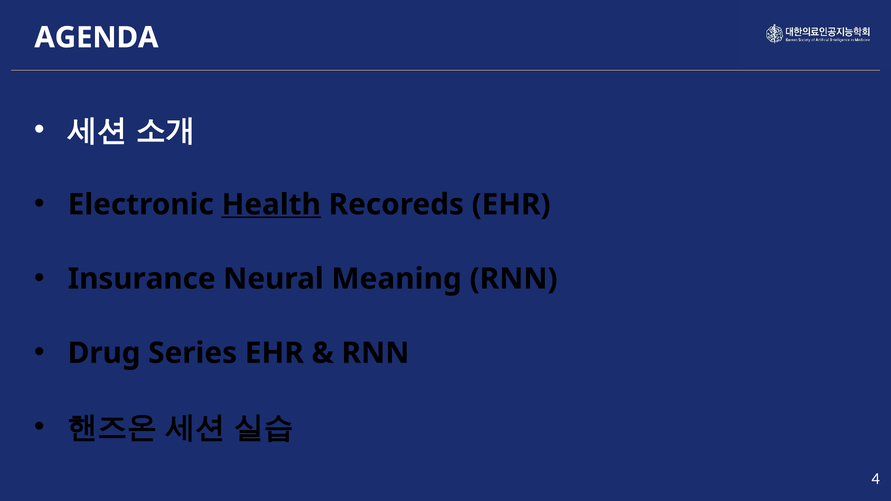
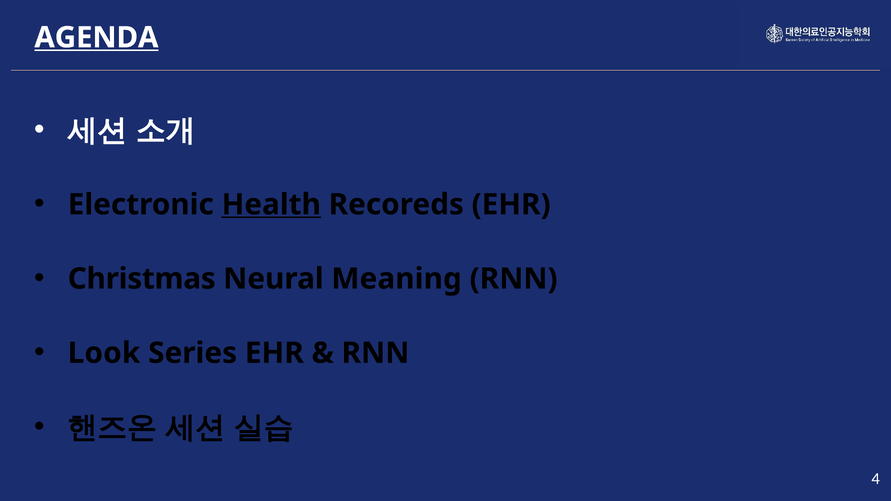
AGENDA underline: none -> present (96, 38)
Insurance: Insurance -> Christmas (142, 279)
Drug: Drug -> Look (104, 353)
